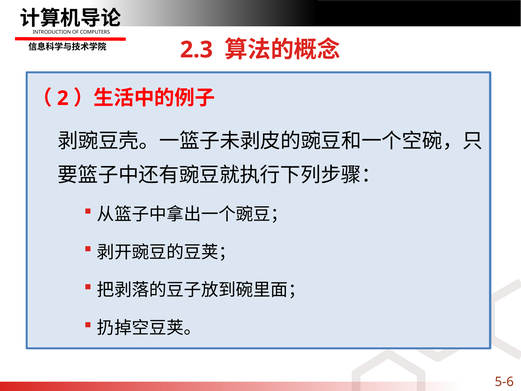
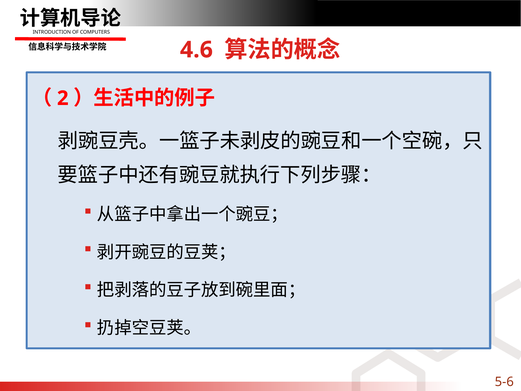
2.3: 2.3 -> 4.6 (196, 50)
